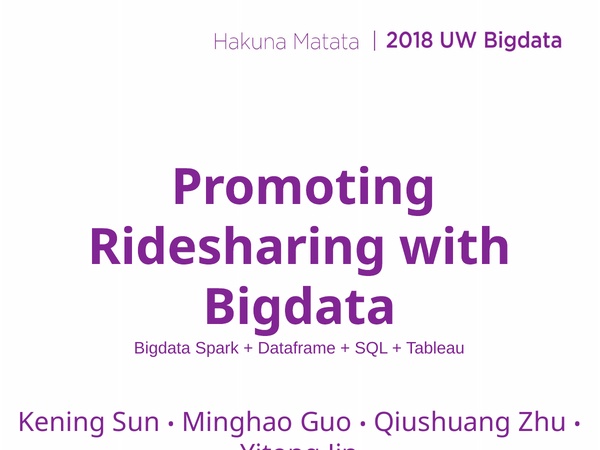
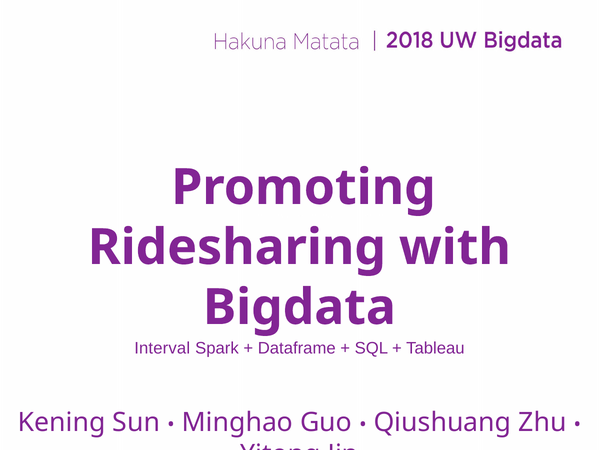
Bigdata: Bigdata -> Interval (162, 348)
